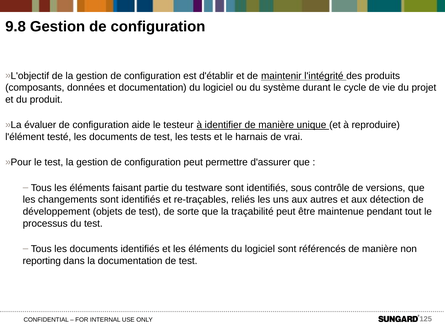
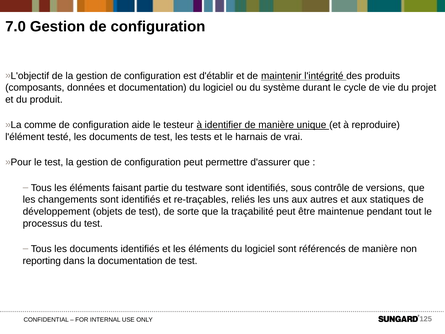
9.8: 9.8 -> 7.0 (16, 27)
évaluer: évaluer -> comme (40, 125)
détection: détection -> statiques (390, 200)
